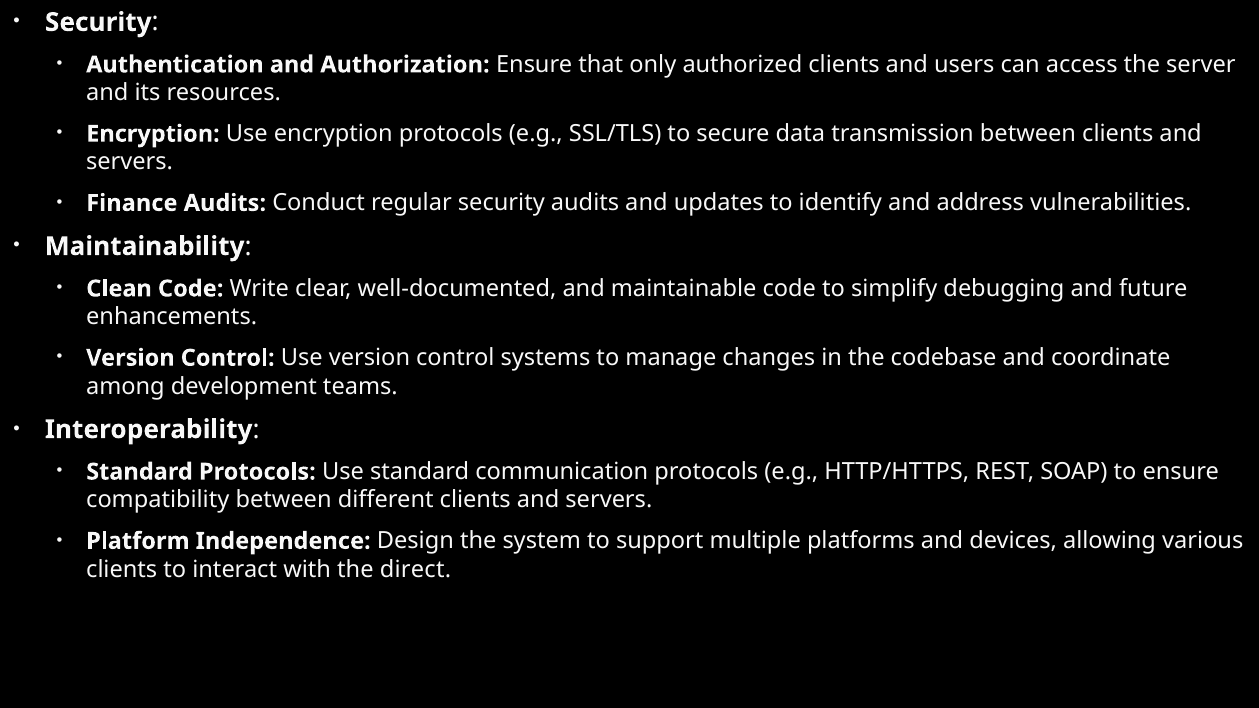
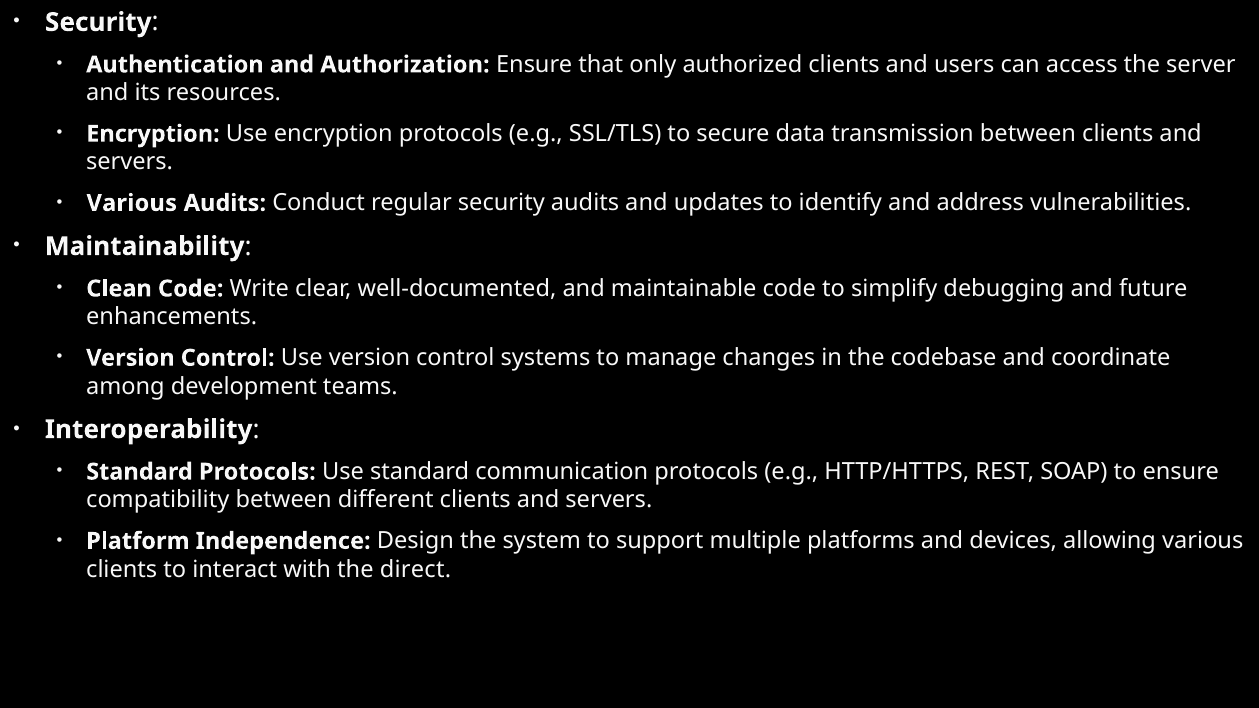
Finance: Finance -> Various (132, 203)
